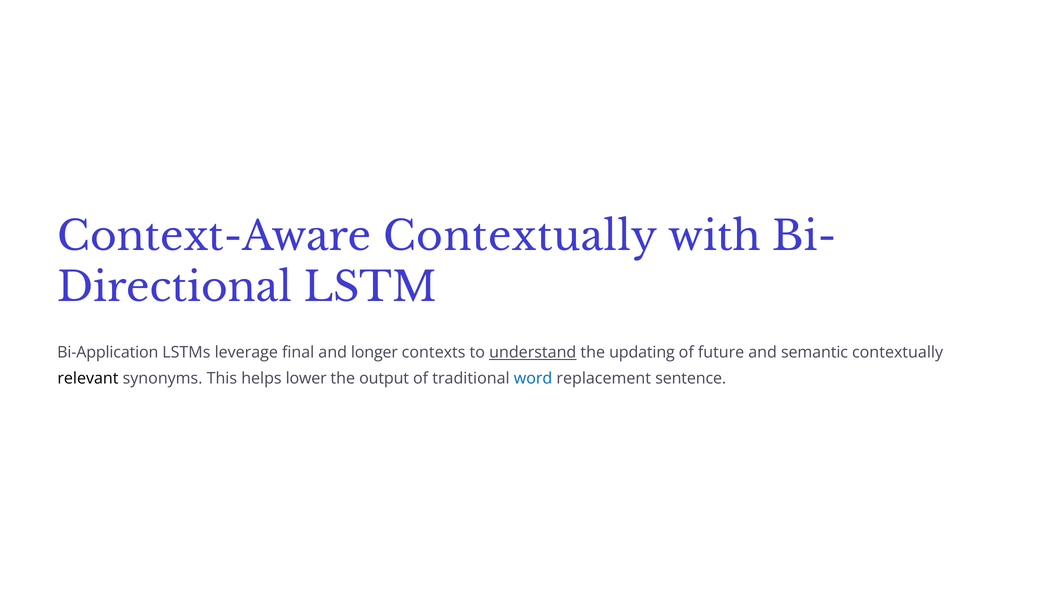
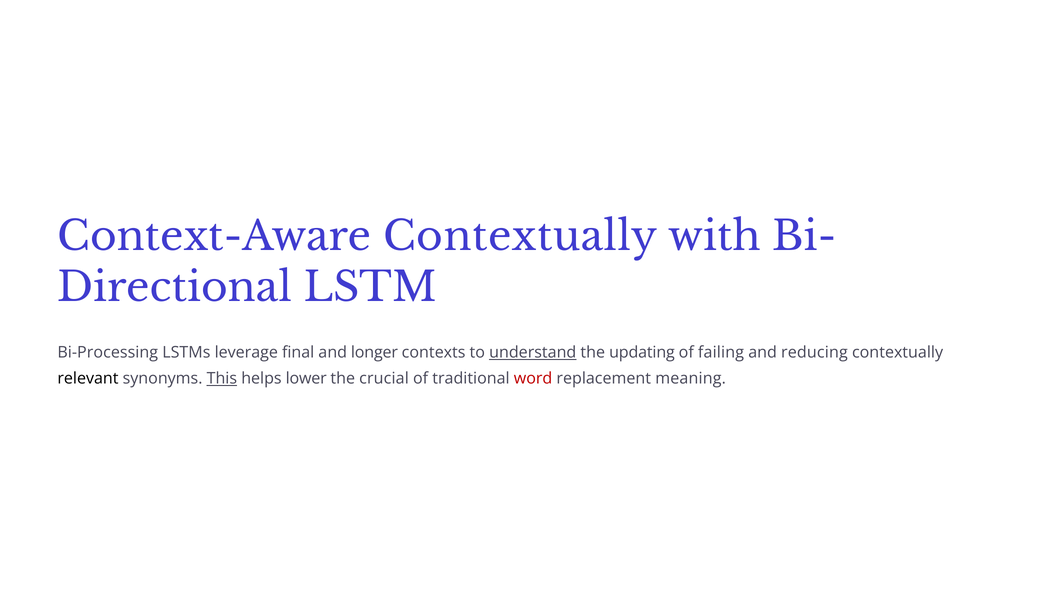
Bi-Application: Bi-Application -> Bi-Processing (108, 353)
future: future -> failing (721, 353)
semantic: semantic -> reducing (814, 353)
This underline: none -> present (222, 379)
output: output -> crucial (384, 379)
word colour: blue -> red (533, 379)
sentence: sentence -> meaning (691, 379)
